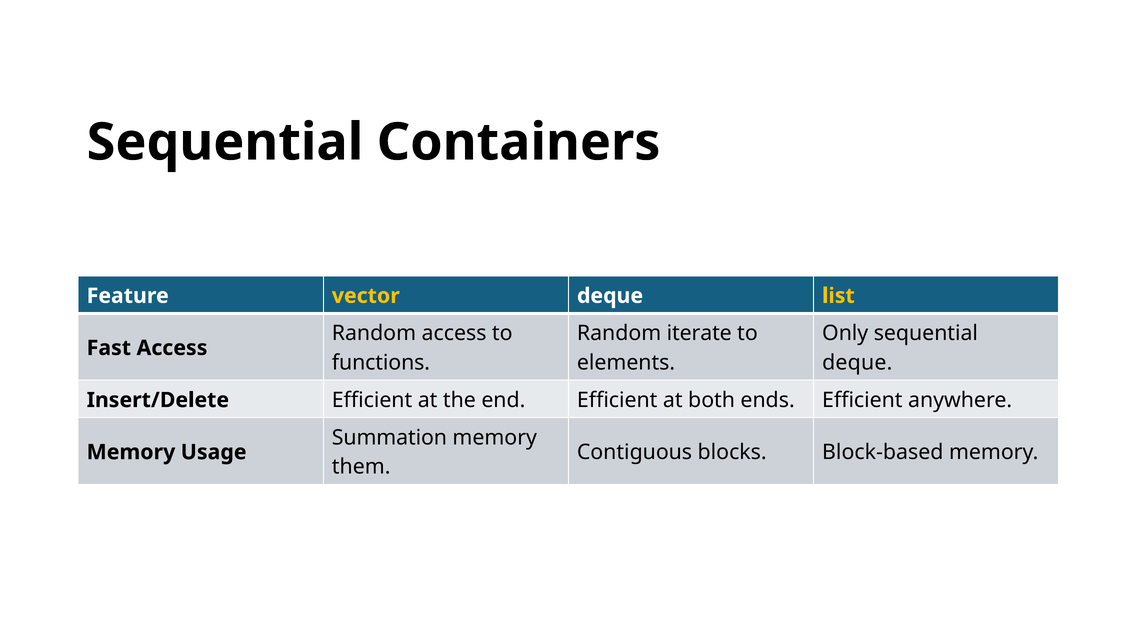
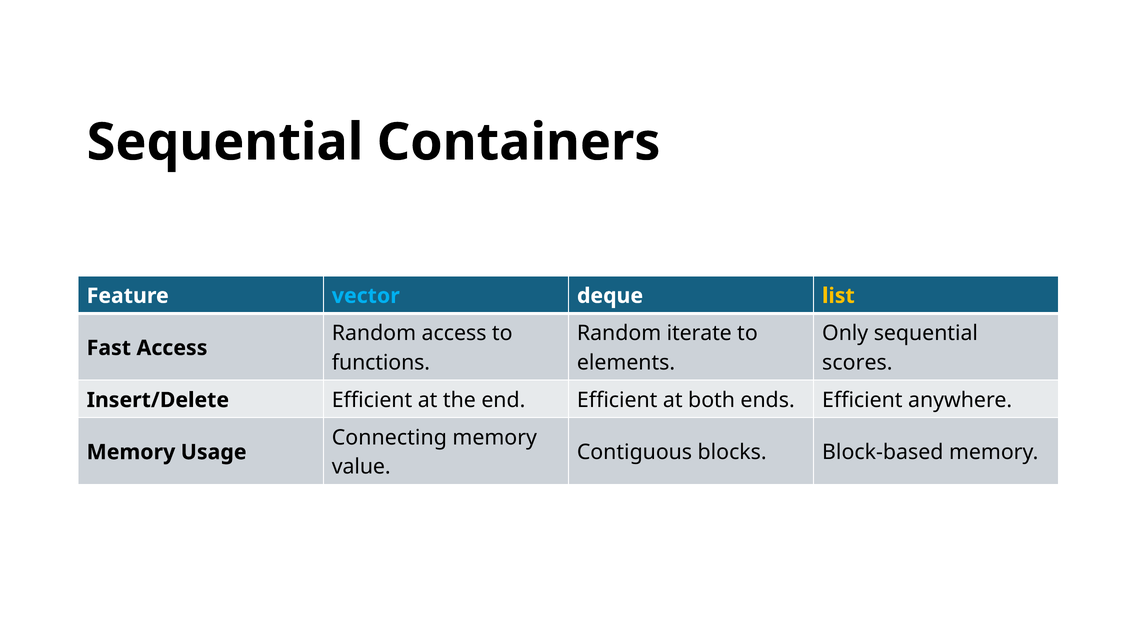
vector colour: yellow -> light blue (366, 296)
deque: deque -> scores (857, 362)
Summation: Summation -> Connecting (389, 437)
them: them -> value (361, 466)
